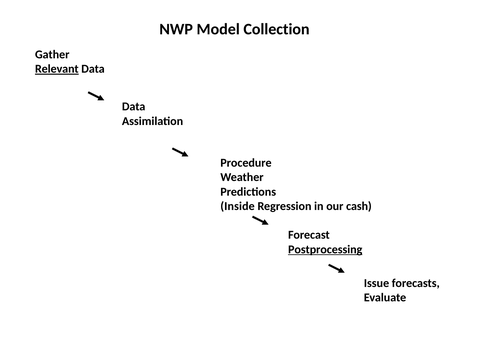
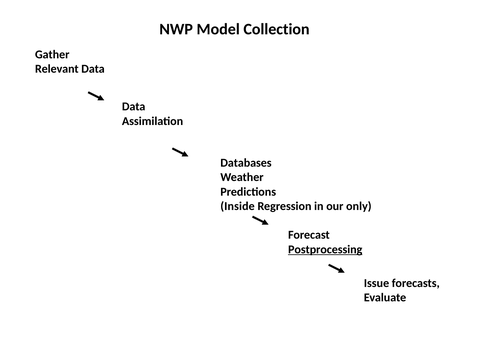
Relevant underline: present -> none (57, 69)
Procedure: Procedure -> Databases (246, 163)
cash: cash -> only (359, 206)
